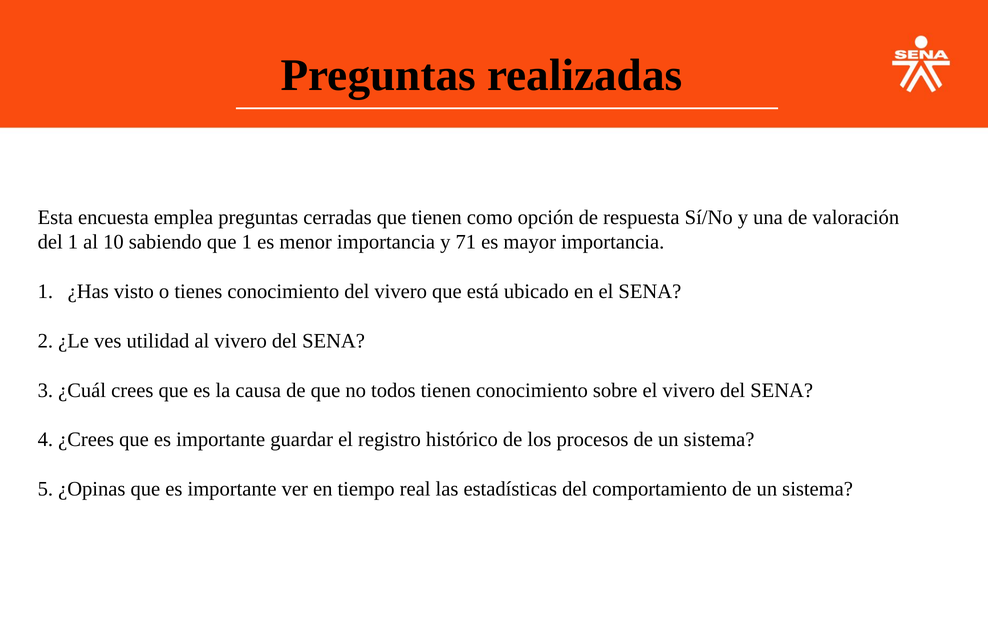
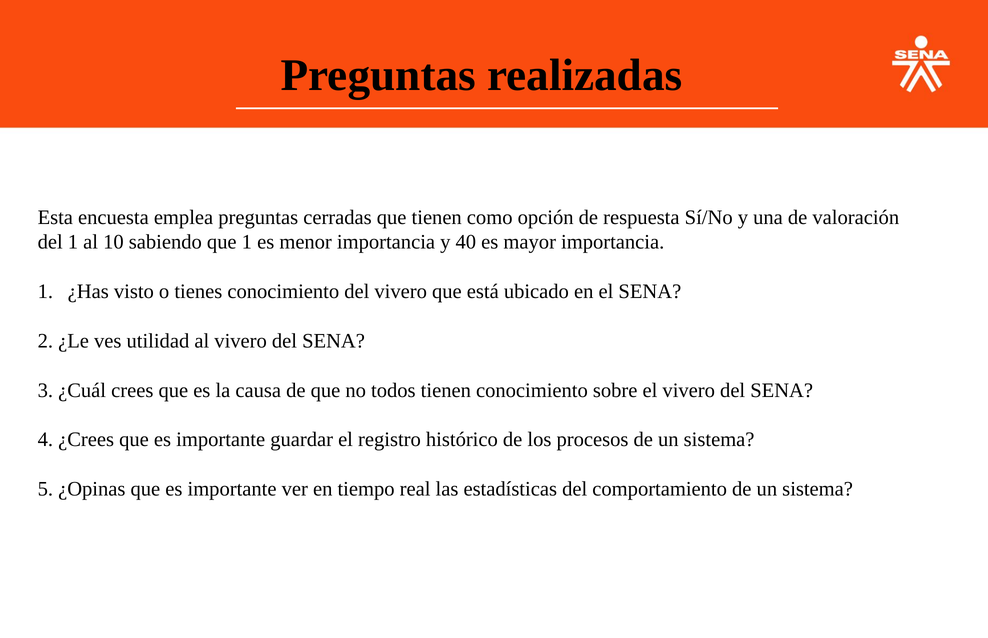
71: 71 -> 40 (466, 242)
